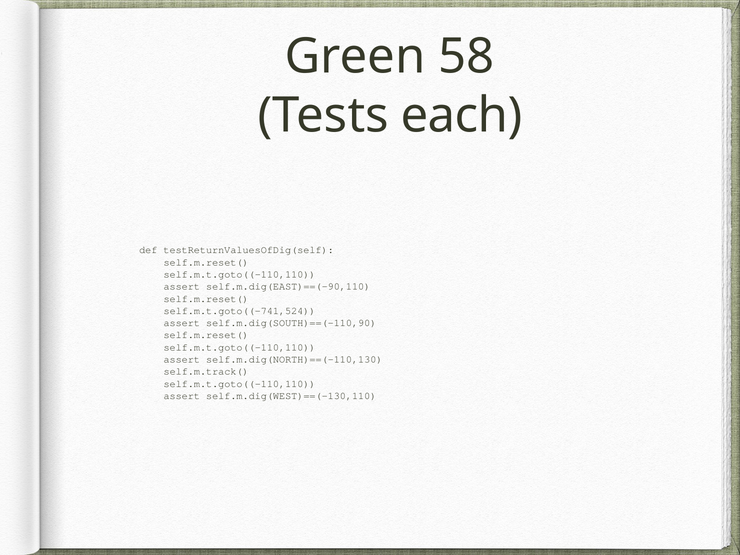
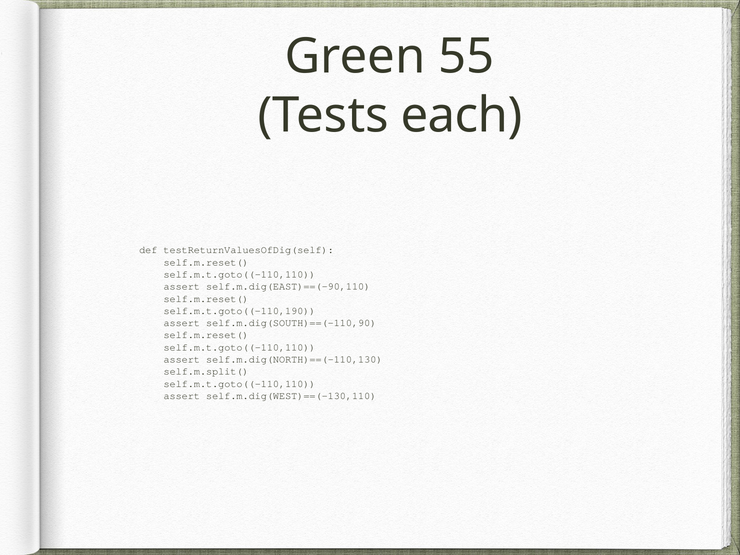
58: 58 -> 55 (466, 56)
self.m.t.goto((-741,524: self.m.t.goto((-741,524 -> self.m.t.goto((-110,190 (240, 311)
self.m.track(: self.m.track( -> self.m.split( (206, 372)
